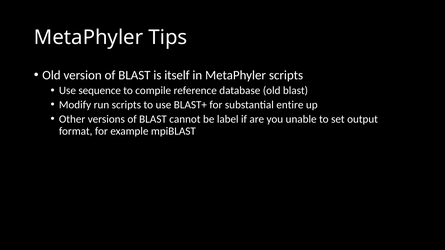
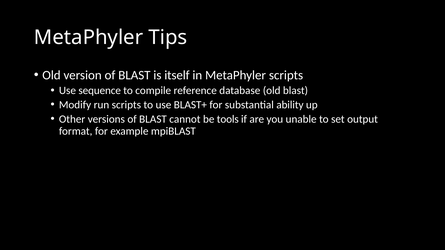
entire: entire -> ability (290, 105)
label: label -> tools (228, 119)
